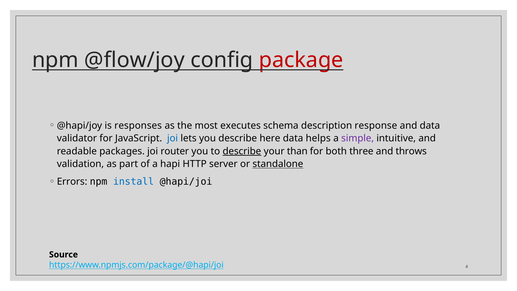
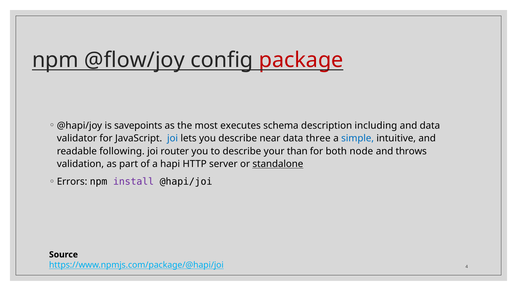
responses: responses -> savepoints (138, 126)
response: response -> including (376, 126)
here: here -> near (270, 138)
helps: helps -> three (318, 138)
simple colour: purple -> blue (358, 138)
packages: packages -> following (122, 151)
describe underline: present -> none (242, 151)
three: three -> node (361, 151)
install colour: blue -> purple (134, 182)
